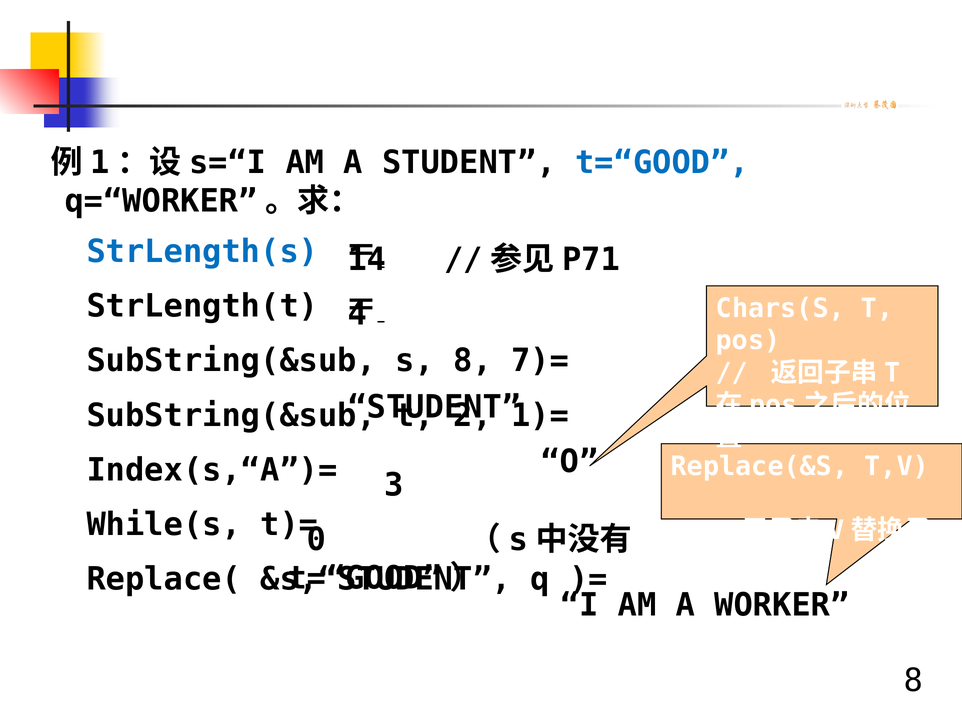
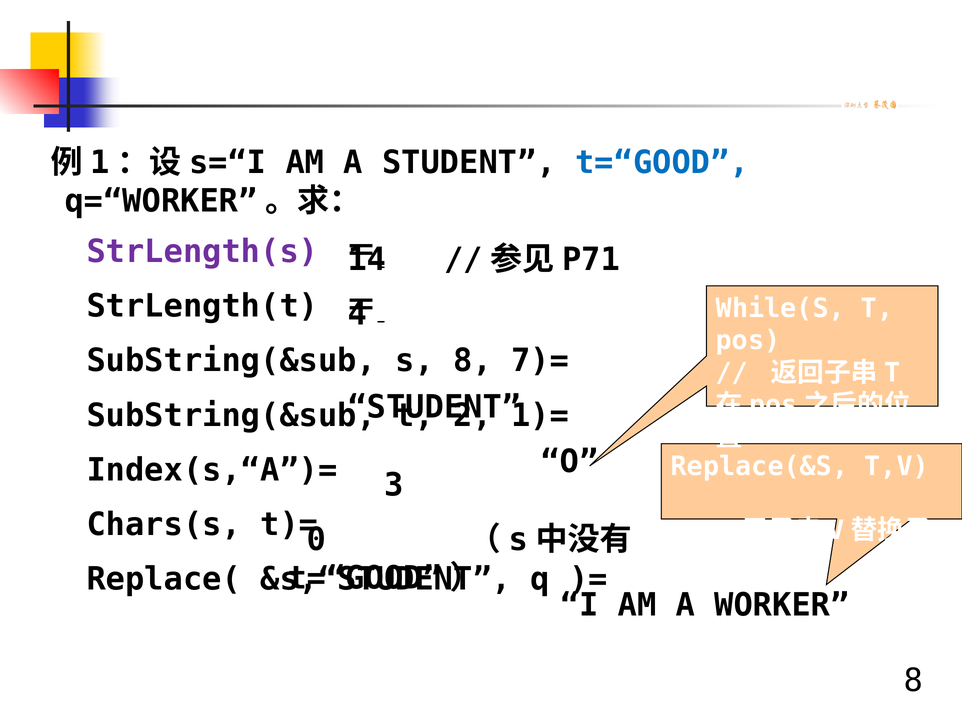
StrLength(s colour: blue -> purple (202, 252)
Chars(S: Chars(S -> While(S (780, 308)
While(s: While(s -> Chars(s (164, 524)
